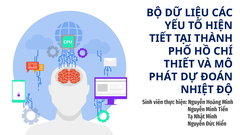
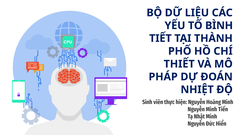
TỐ HIỆN: HIỆN -> BÌNH (219, 26)
PHÁT: PHÁT -> PHÁP (163, 77)
